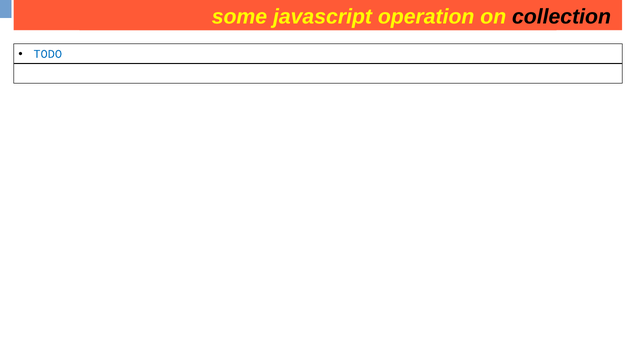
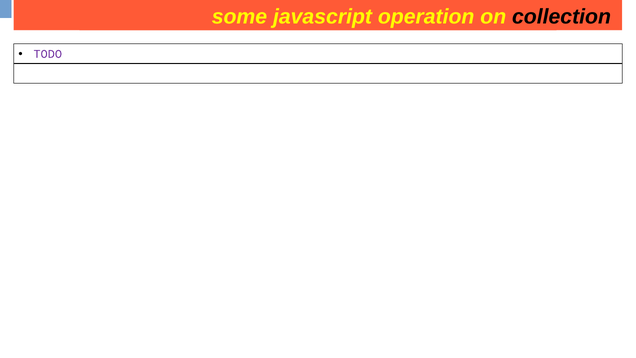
TODO colour: blue -> purple (48, 54)
